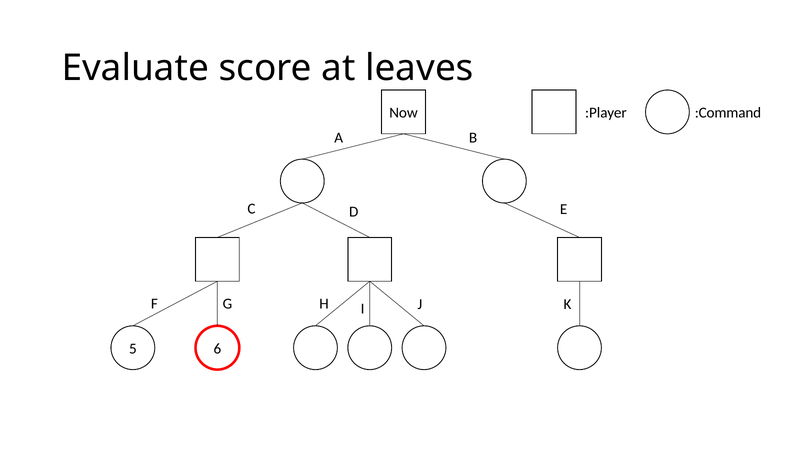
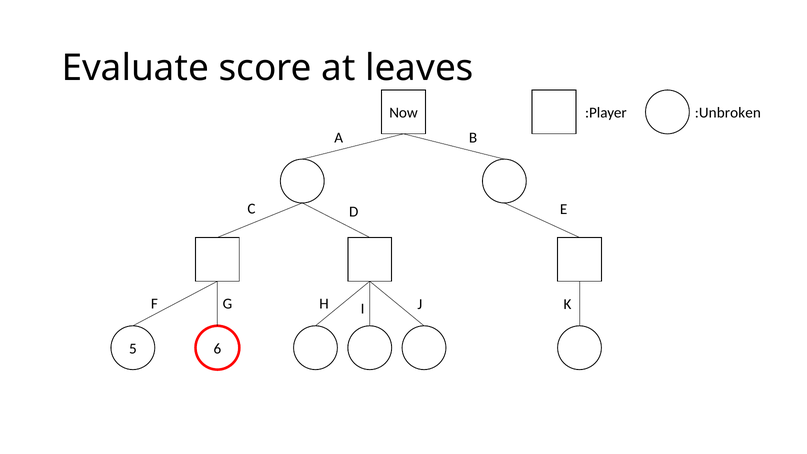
:Command: :Command -> :Unbroken (728, 113)
